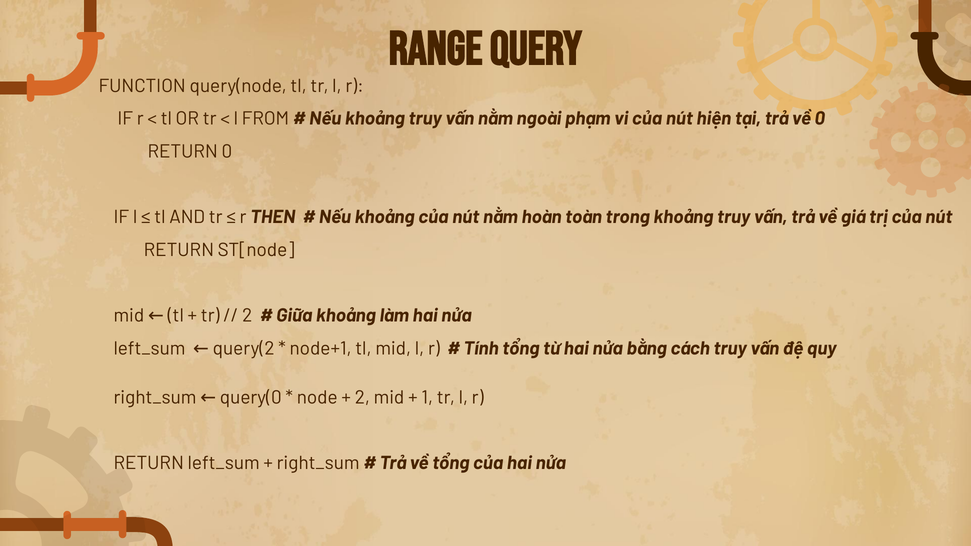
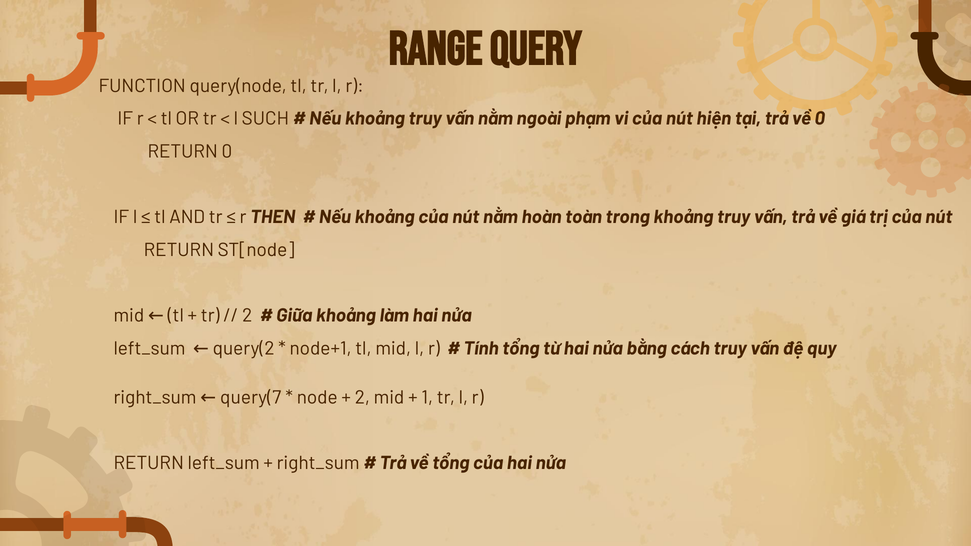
FROM: FROM -> SUCH (265, 119)
query(0: query(0 -> query(7 (251, 398)
